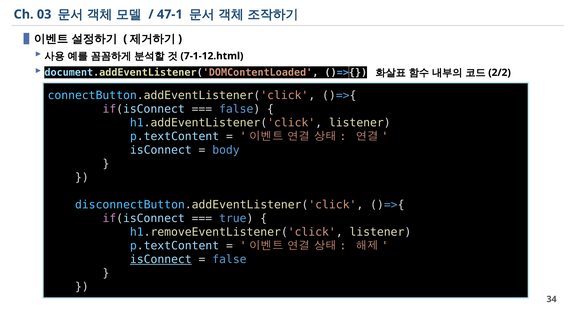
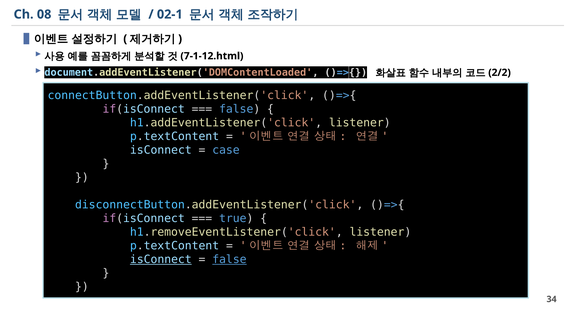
03: 03 -> 08 (44, 14)
47-1: 47-1 -> 02-1 (170, 14)
body: body -> case (226, 150)
false underline: none -> present (229, 260)
